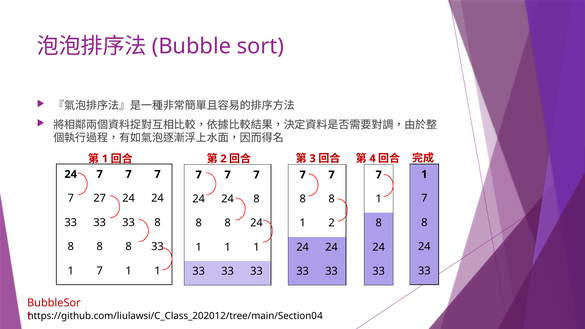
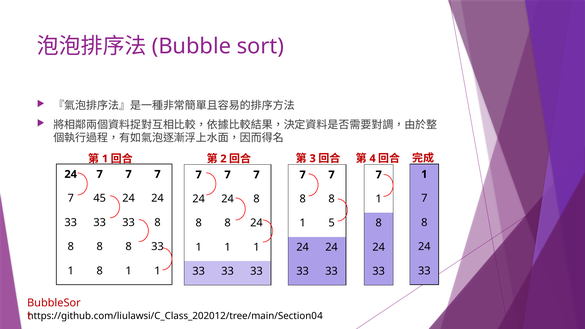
27: 27 -> 45 (100, 198)
1 2: 2 -> 5 (332, 223)
7: 7 -> 8 (100, 271)
